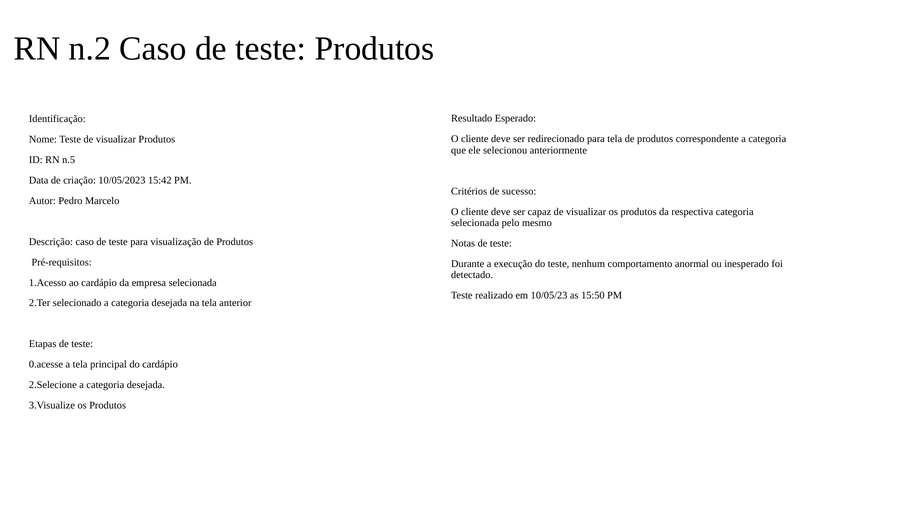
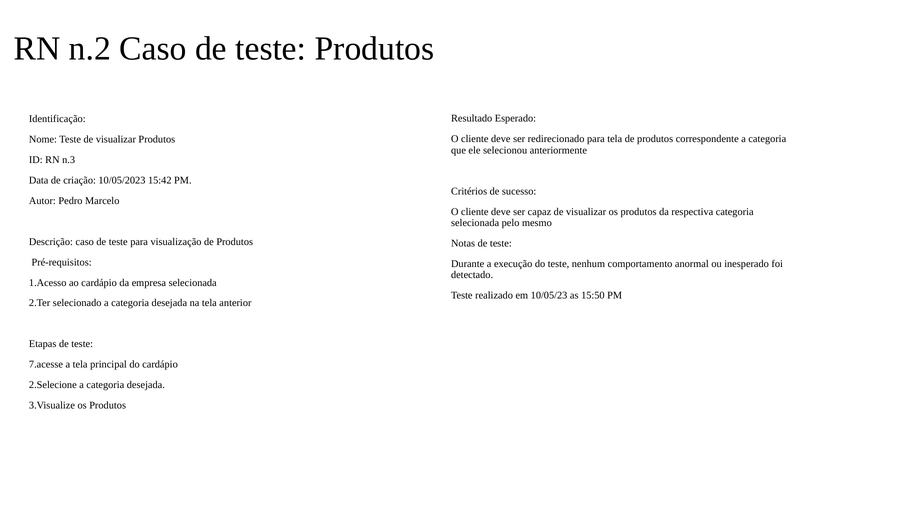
n.5: n.5 -> n.3 (69, 160)
0.acesse: 0.acesse -> 7.acesse (46, 365)
